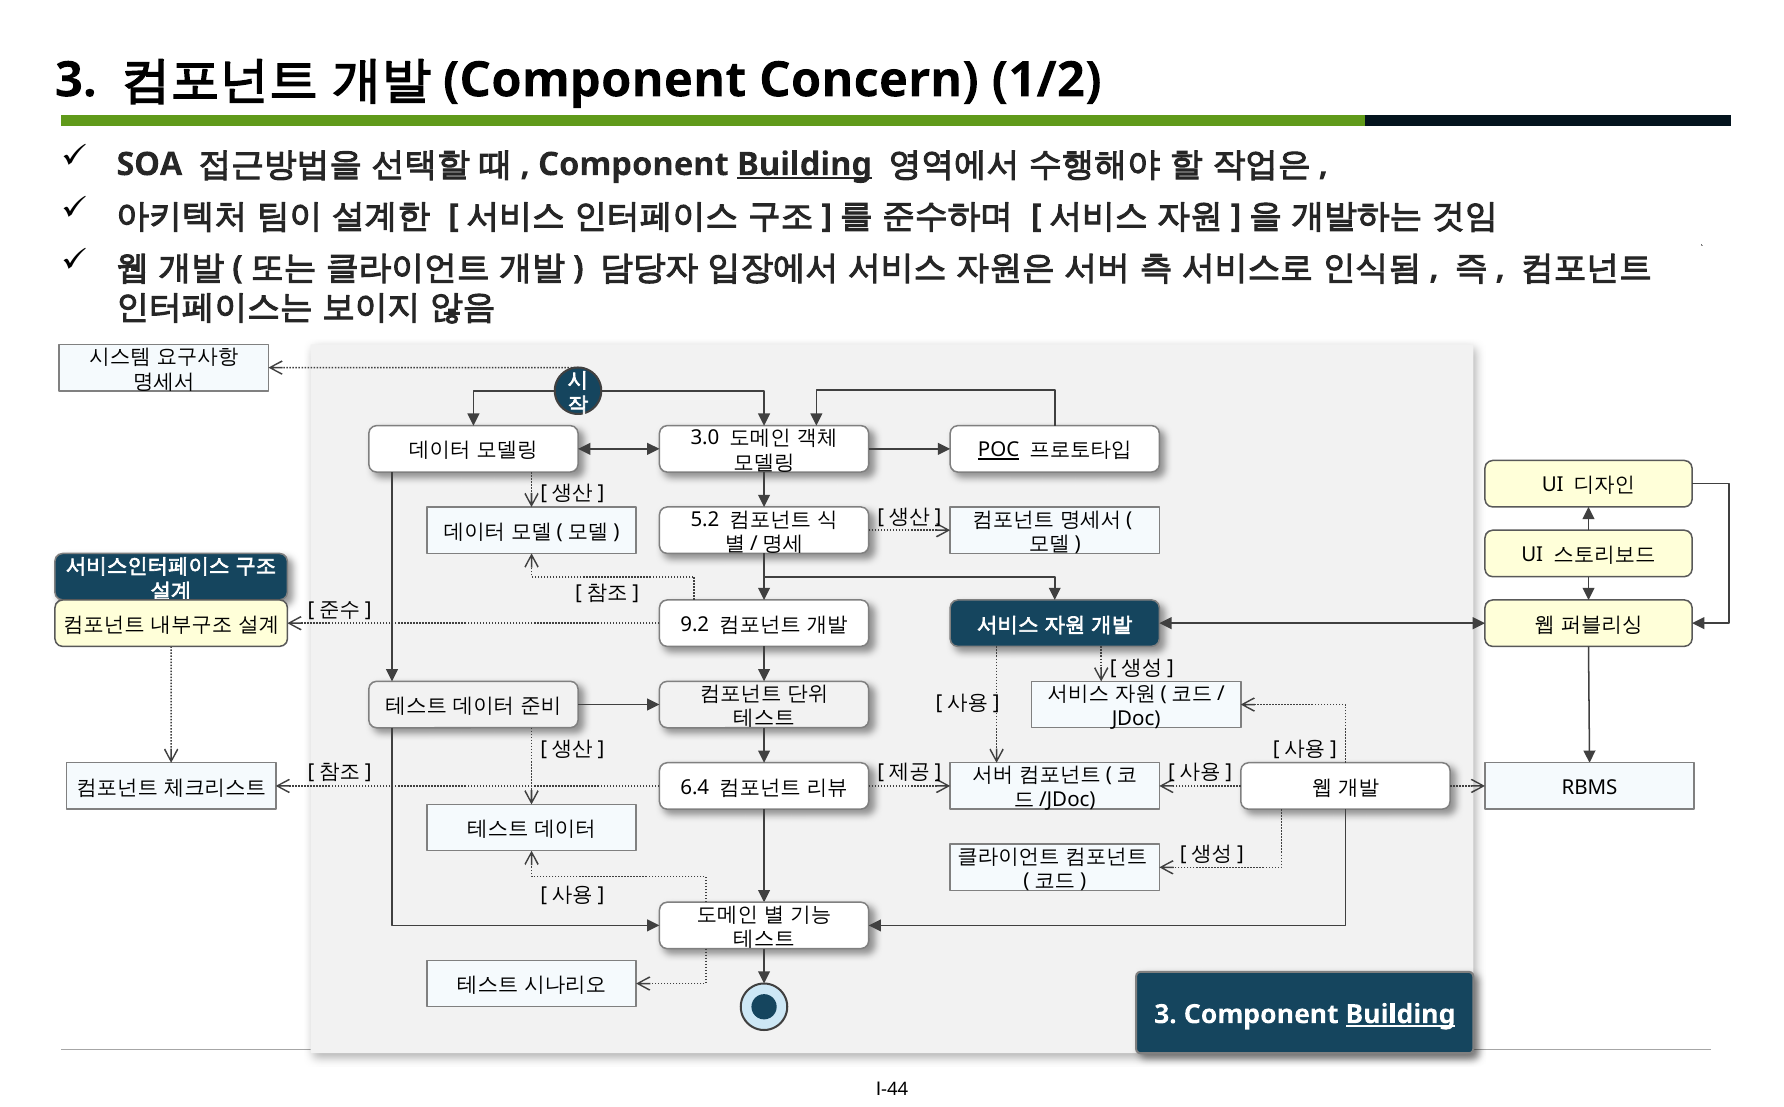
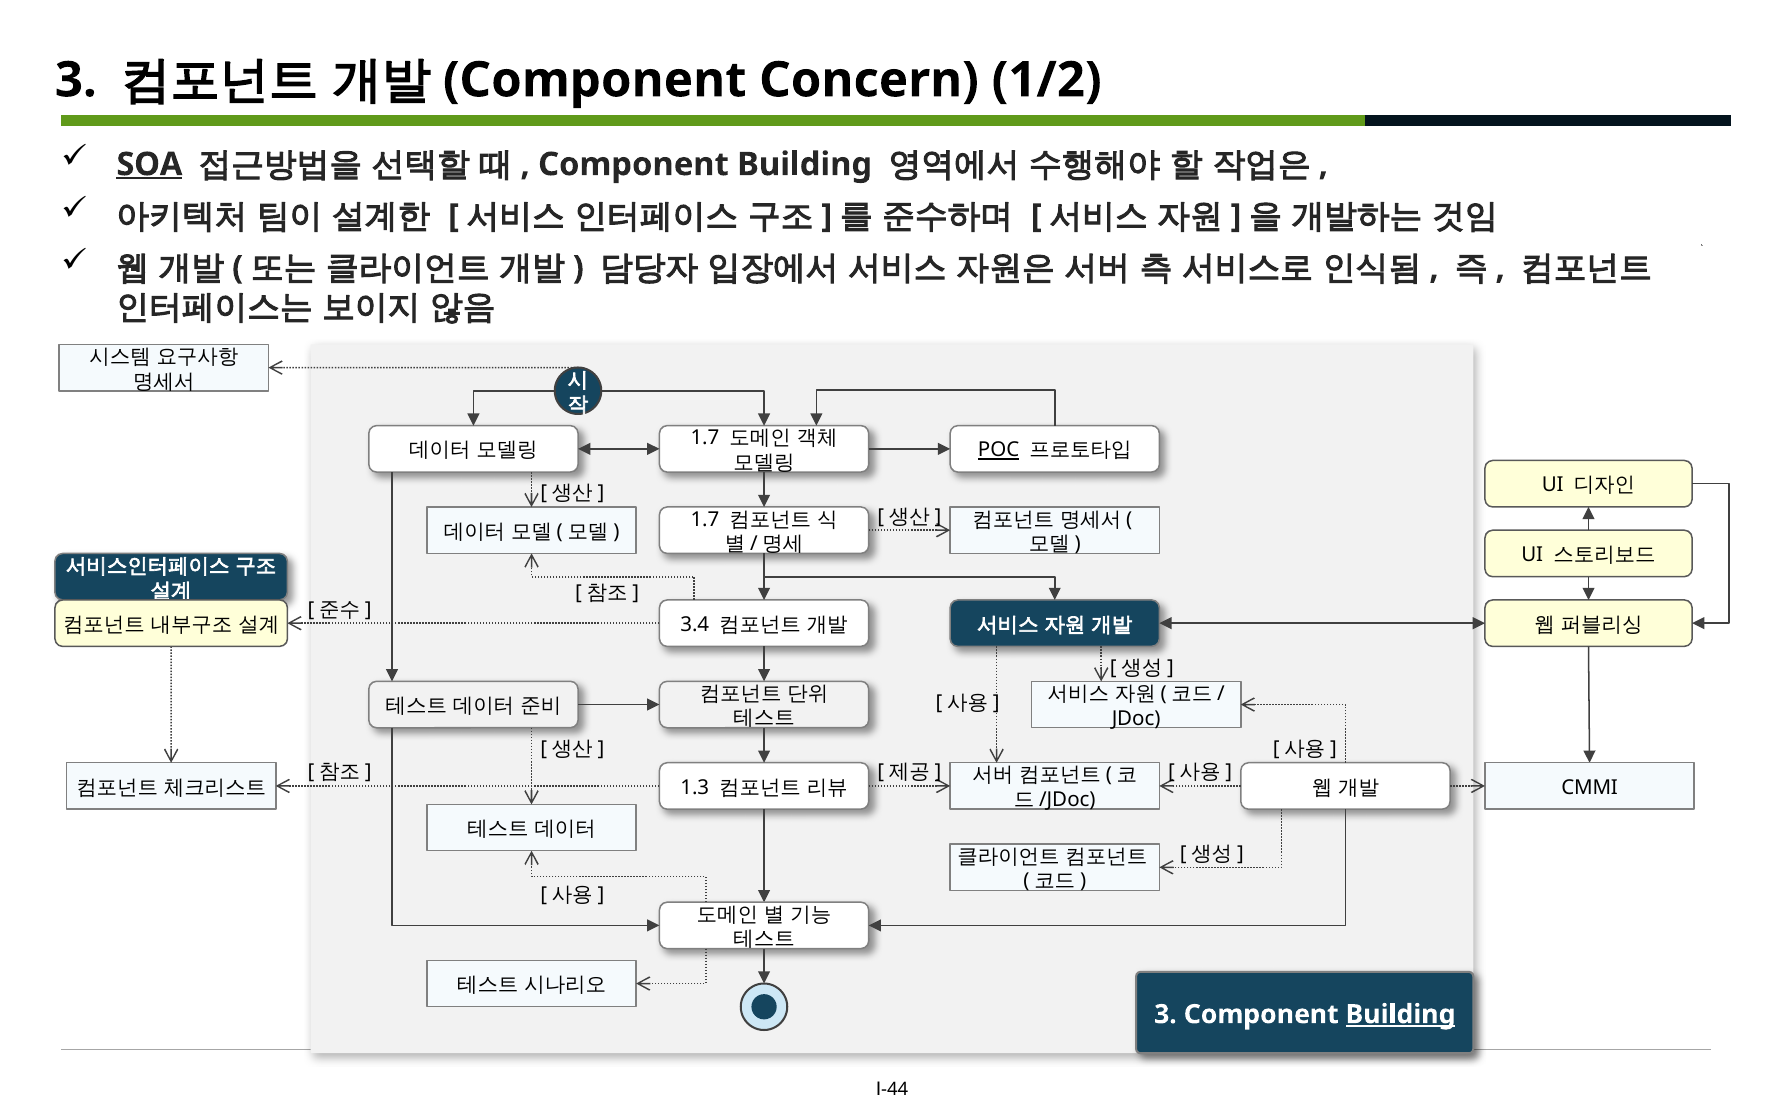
SOA underline: none -> present (149, 164)
Building underline: present -> none (805, 164)
3.0: 3.0 -> 1.7 (705, 438)
5.2: 5.2 -> 1.7 (705, 519)
9.2: 9.2 -> 3.4 (695, 625)
6.4: 6.4 -> 1.3 (695, 788)
RBMS: RBMS -> CMMI (1590, 788)
